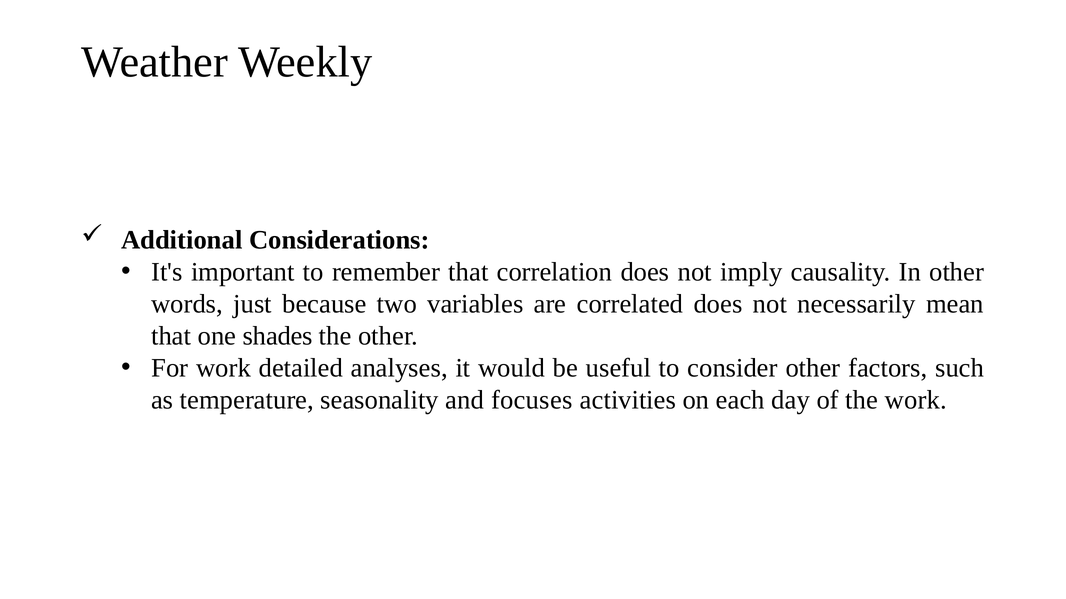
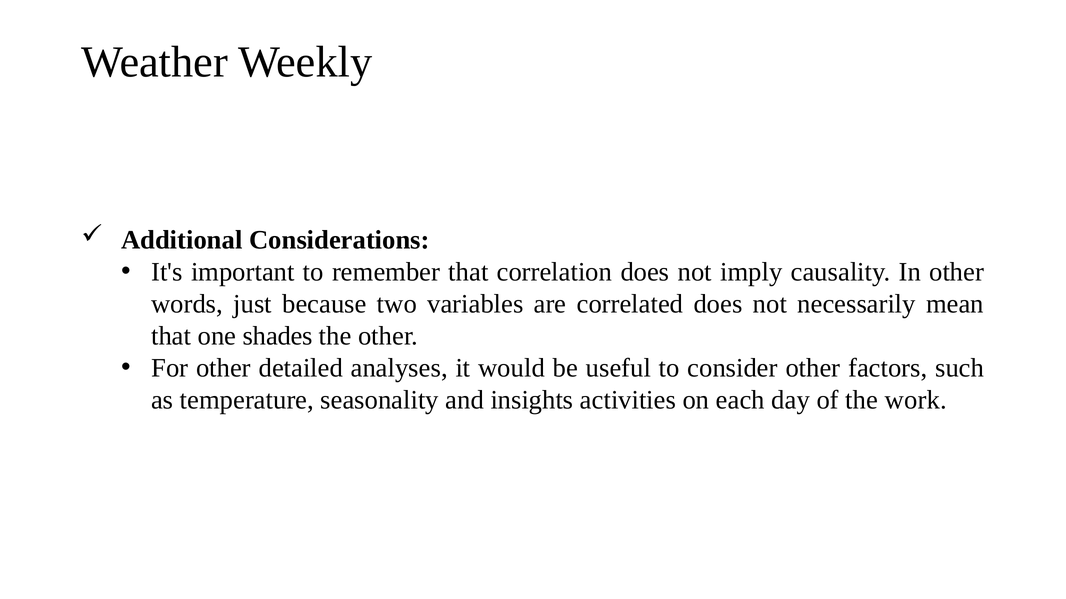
For work: work -> other (223, 368)
focuses: focuses -> insights (532, 400)
